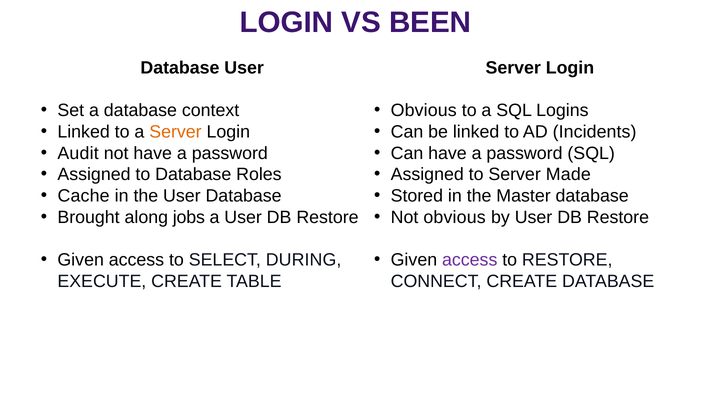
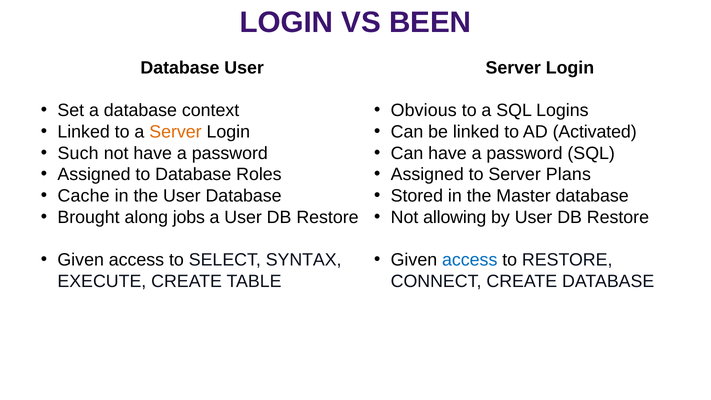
Incidents: Incidents -> Activated (595, 132)
Audit: Audit -> Such (78, 153)
Made: Made -> Plans (568, 174)
Not obvious: obvious -> allowing (455, 217)
DURING: DURING -> SYNTAX (304, 260)
access colour: purple -> blue (470, 260)
